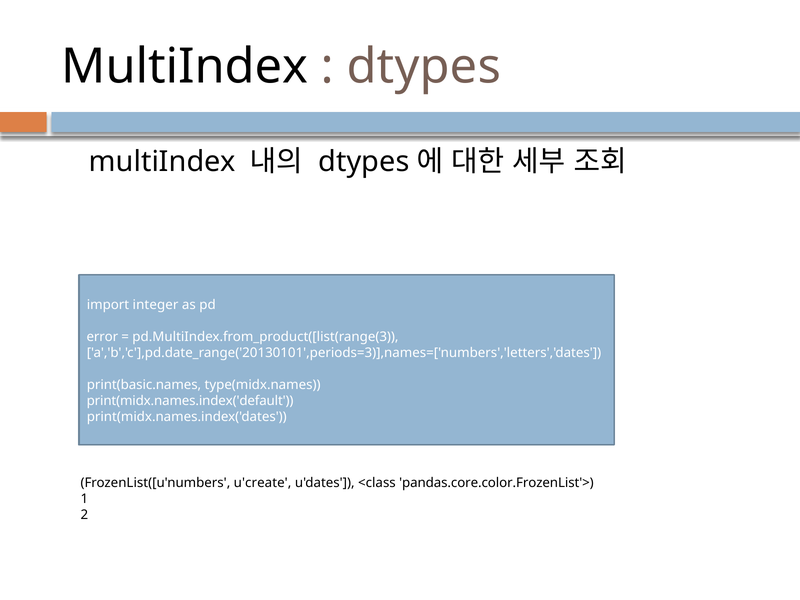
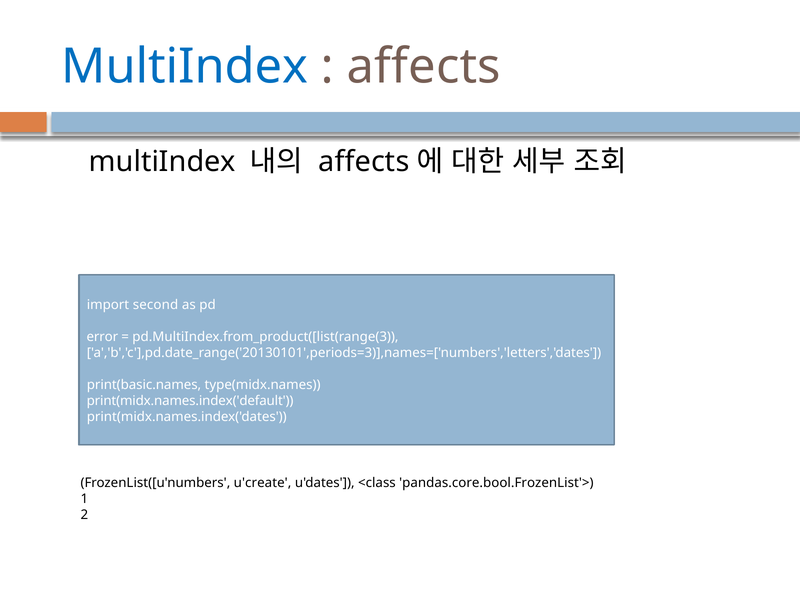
MultiIndex colour: black -> blue (185, 67)
dtypes: dtypes -> affects (424, 67)
dtypes: dtypes -> affects (364, 162)
integer: integer -> second (155, 305)
pandas.core.color.FrozenList'>: pandas.core.color.FrozenList'> -> pandas.core.bool.FrozenList'> (496, 483)
